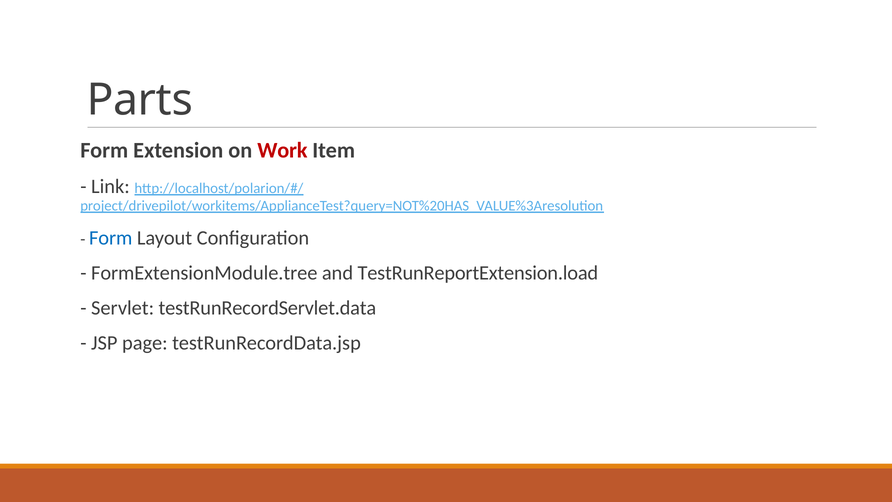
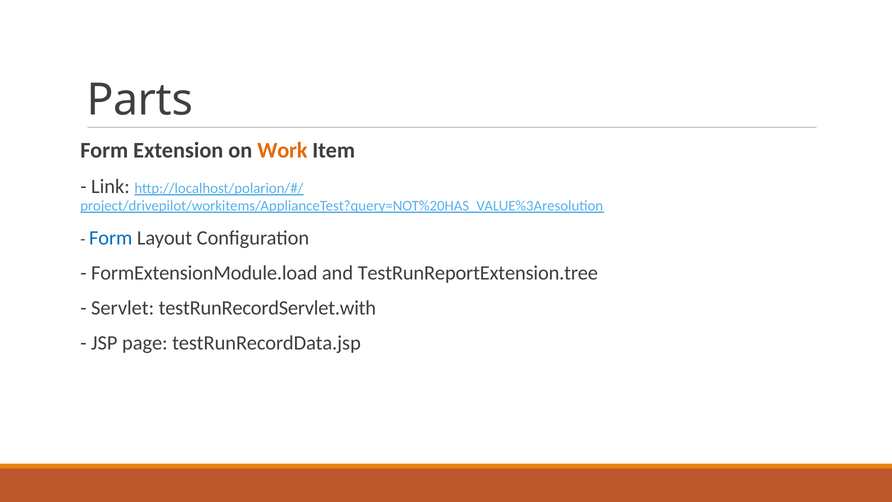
Work colour: red -> orange (282, 150)
FormExtensionModule.tree: FormExtensionModule.tree -> FormExtensionModule.load (204, 273)
TestRunReportExtension.load: TestRunReportExtension.load -> TestRunReportExtension.tree (478, 273)
testRunRecordServlet.data: testRunRecordServlet.data -> testRunRecordServlet.with (267, 308)
